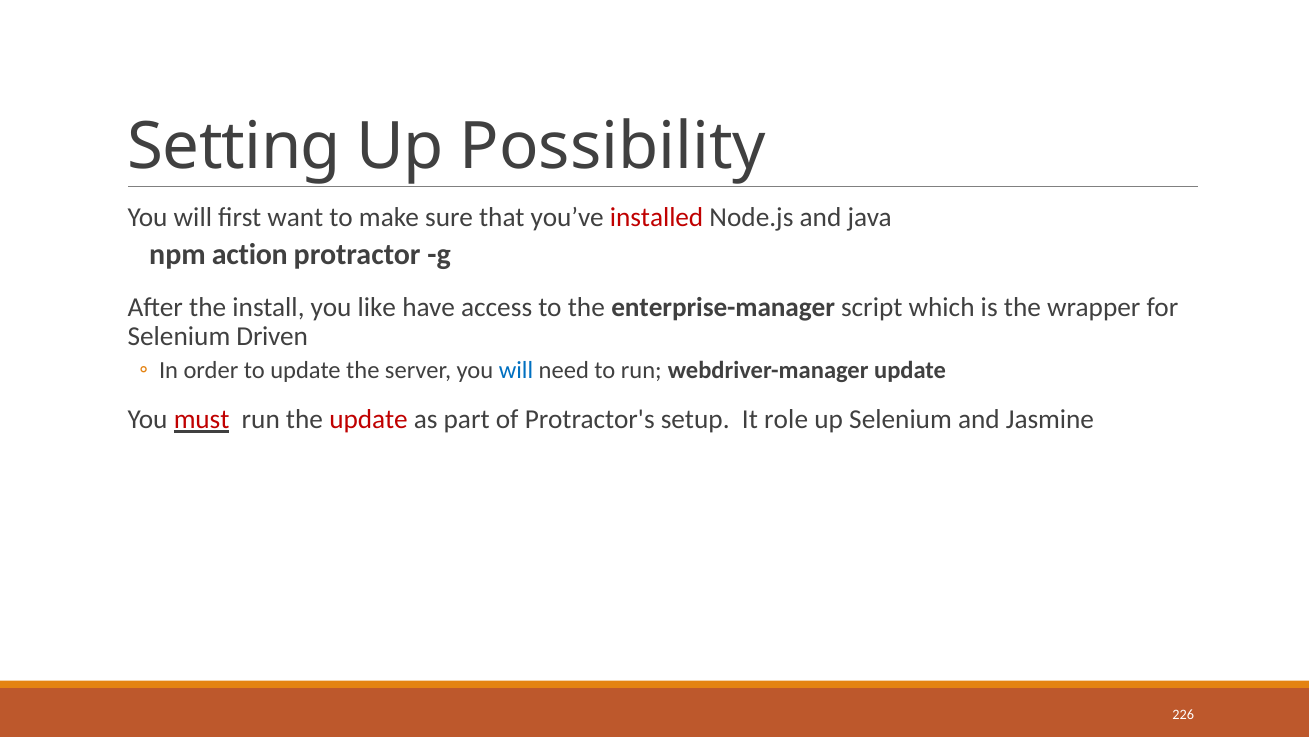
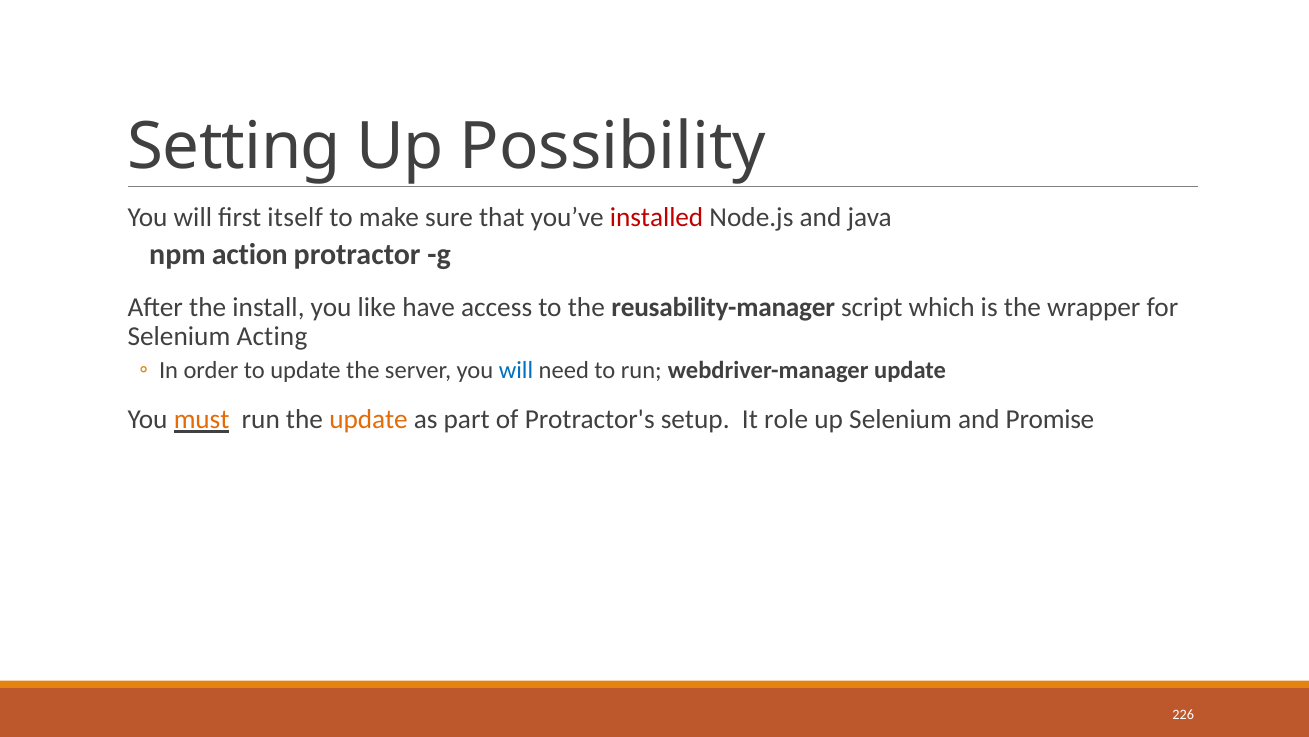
want: want -> itself (295, 218)
enterprise-manager: enterprise-manager -> reusability-manager (723, 307)
Driven: Driven -> Acting (272, 336)
must colour: red -> orange (202, 419)
update colour: red -> orange (368, 419)
Jasmine: Jasmine -> Promise (1050, 419)
